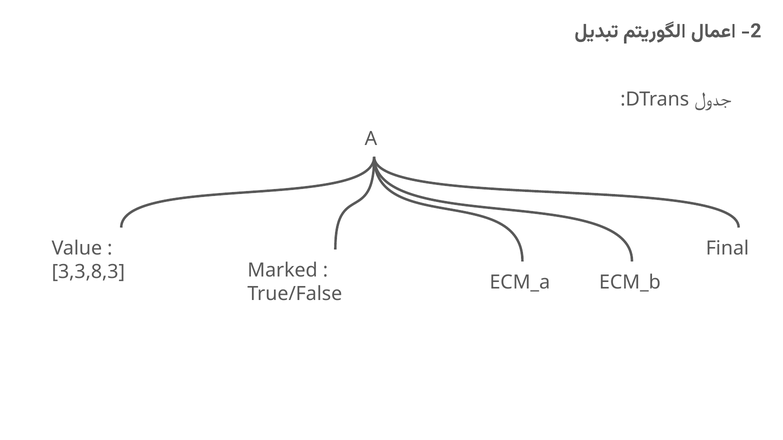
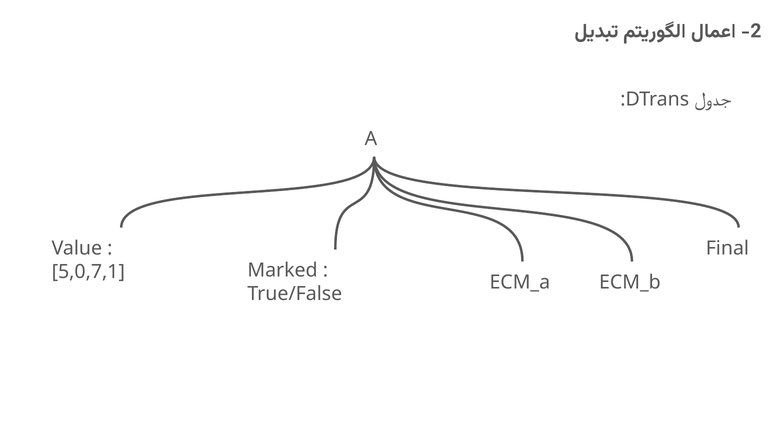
3,3,8,3: 3,3,8,3 -> 5,0,7,1 (88, 272)
